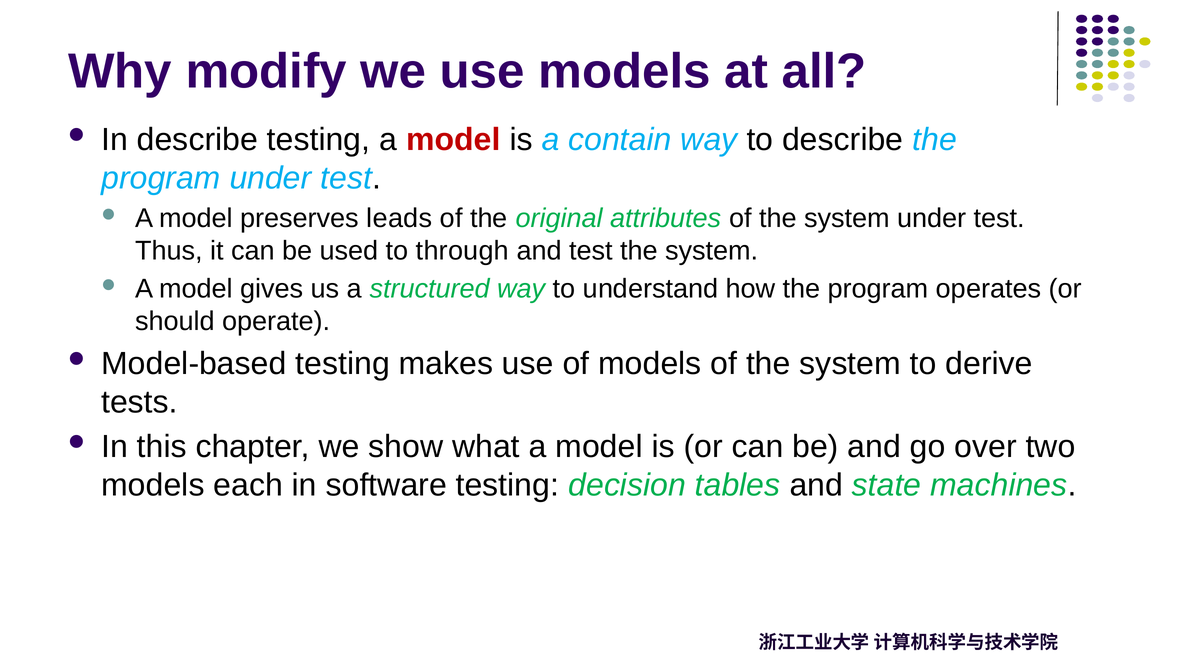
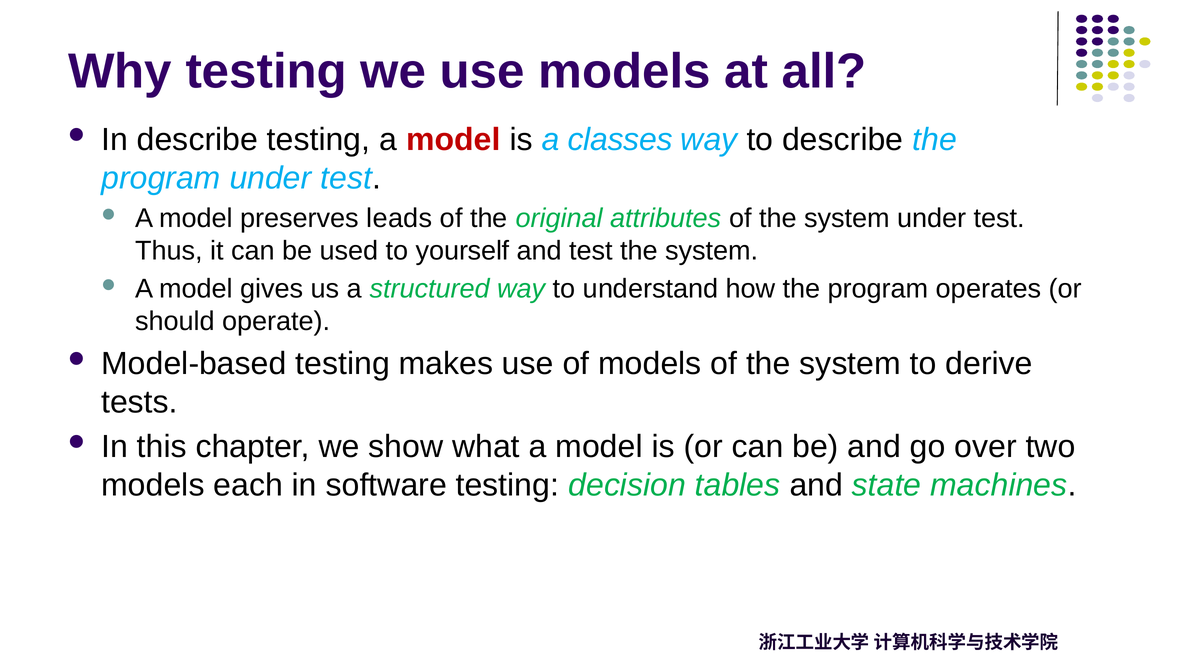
Why modify: modify -> testing (266, 72)
contain: contain -> classes (620, 140)
through: through -> yourself (463, 251)
